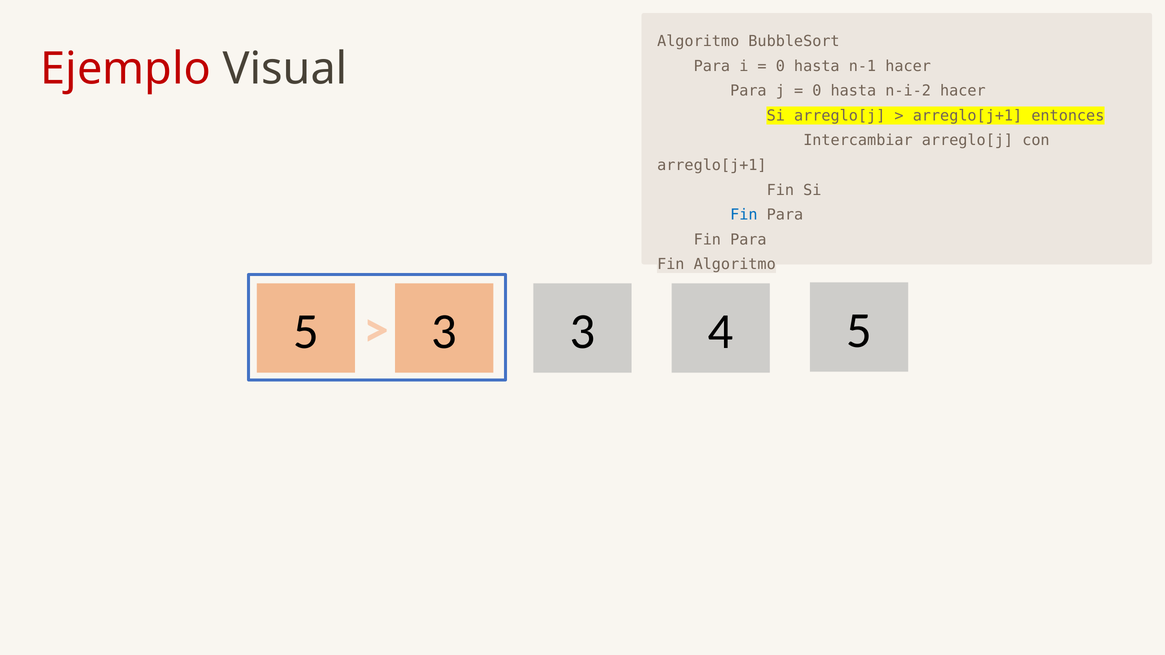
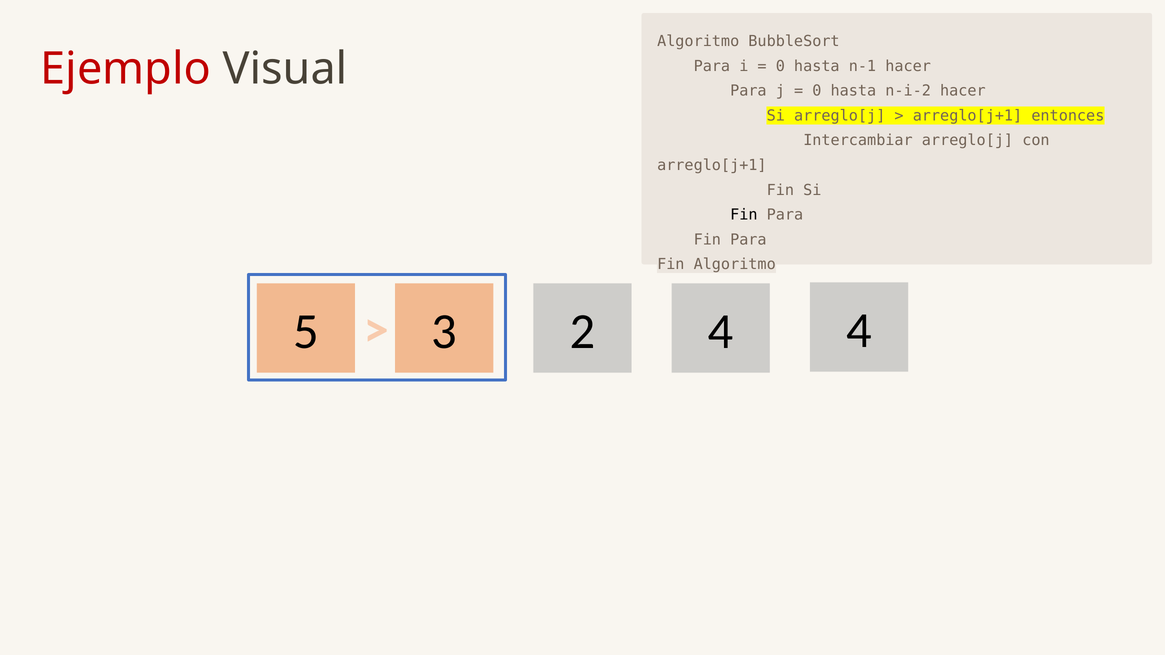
Fin colour: blue -> black (744, 215)
3 3: 3 -> 2 (582, 332)
4 5: 5 -> 4 (859, 331)
